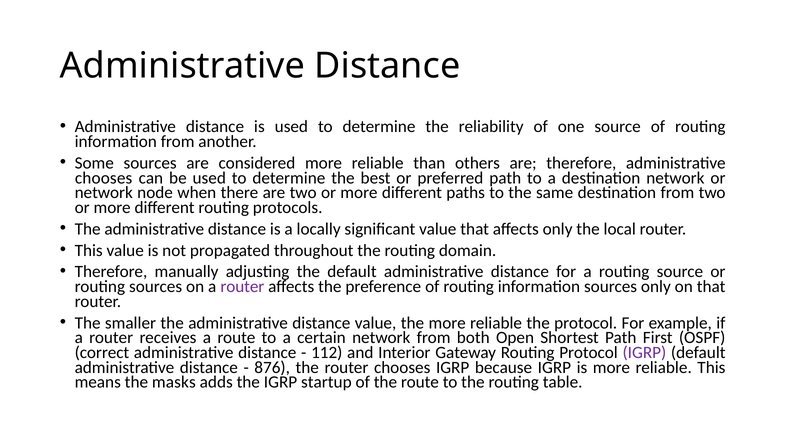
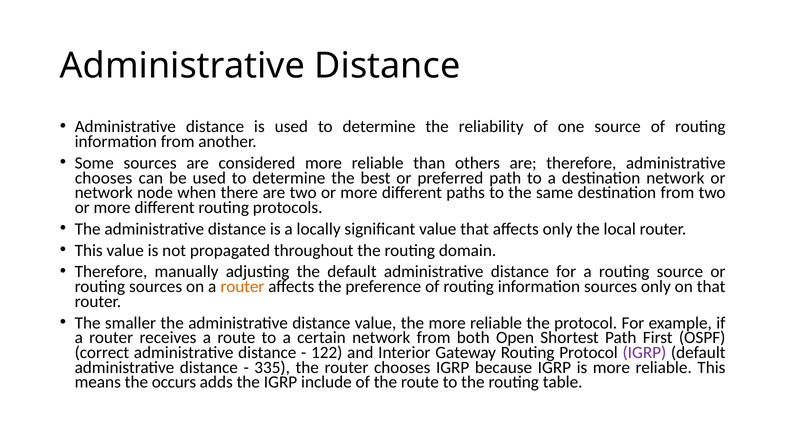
router colour: purple -> orange (242, 287)
112: 112 -> 122 (327, 353)
876: 876 -> 335 (272, 368)
masks: masks -> occurs (174, 382)
startup: startup -> include (326, 382)
